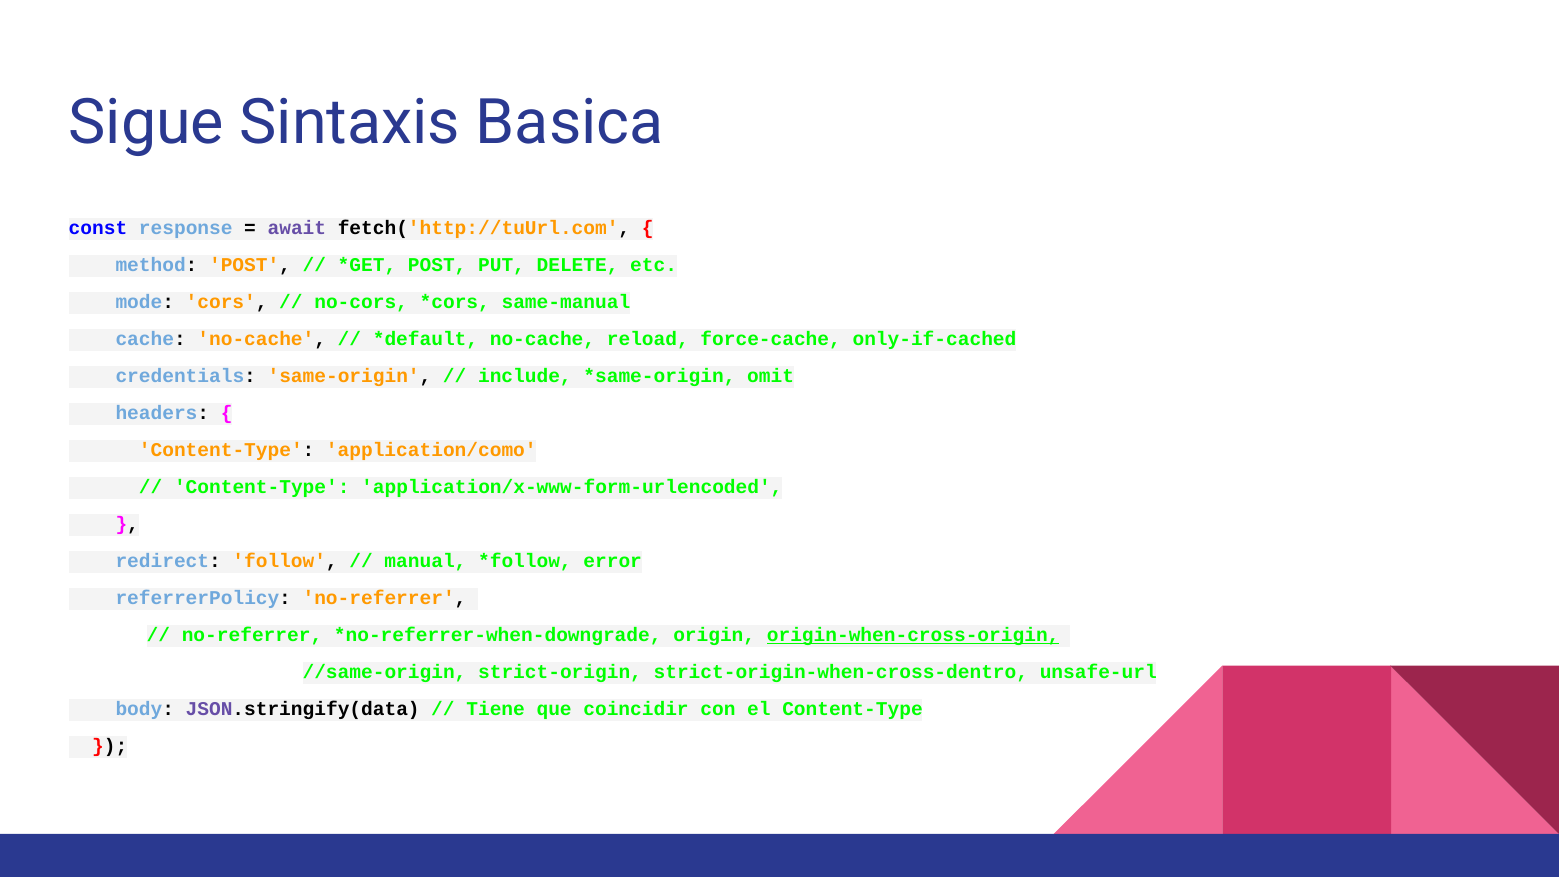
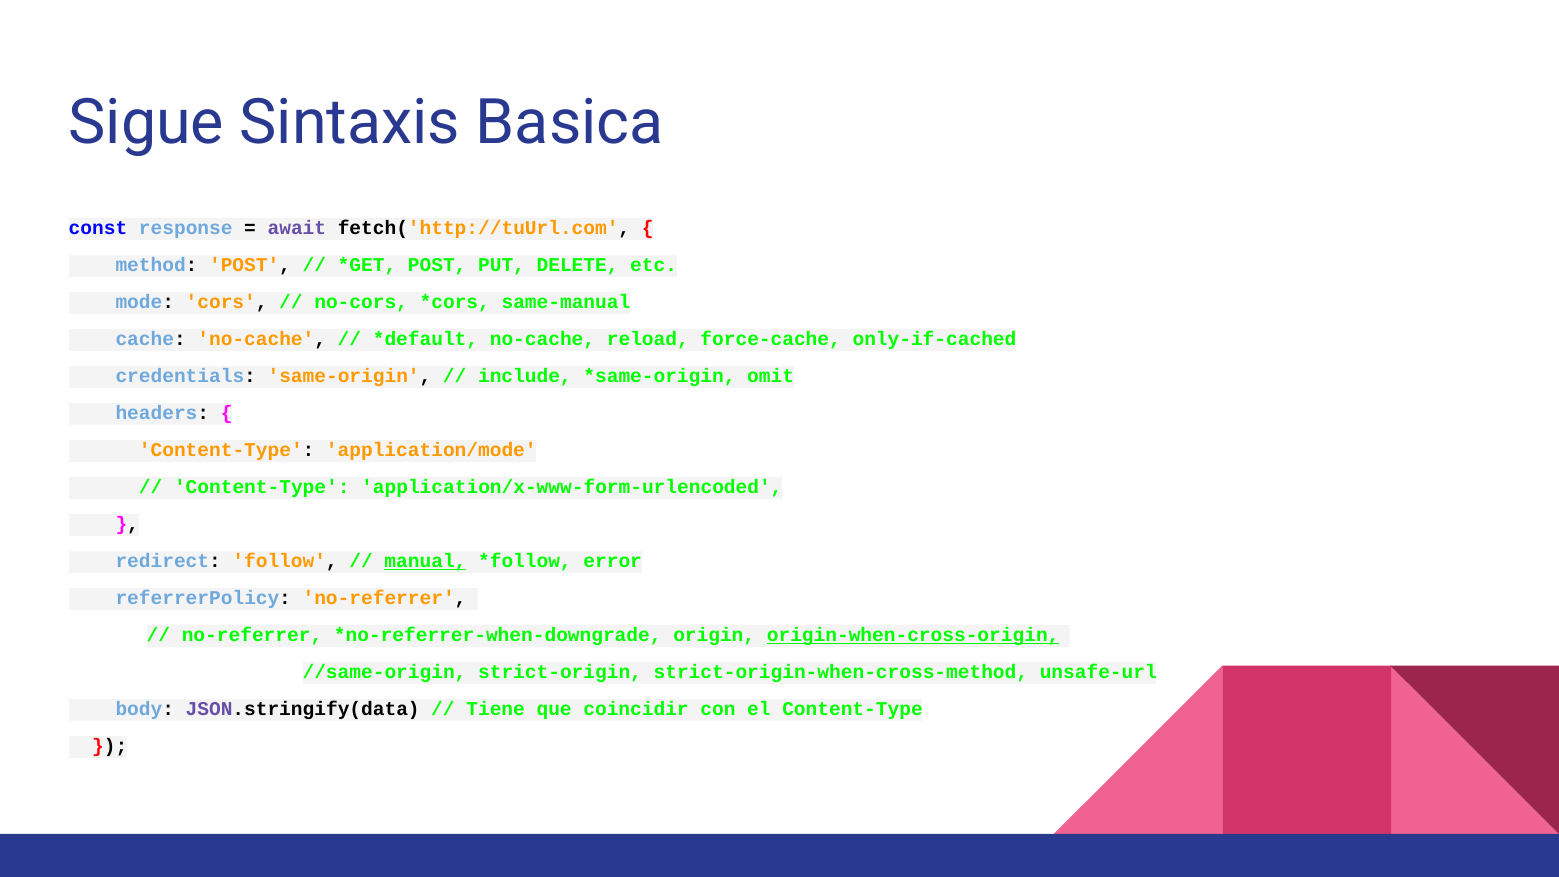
application/como: application/como -> application/mode (431, 450)
manual underline: none -> present (425, 561)
strict-origin-when-cross-dentro: strict-origin-when-cross-dentro -> strict-origin-when-cross-method (841, 672)
